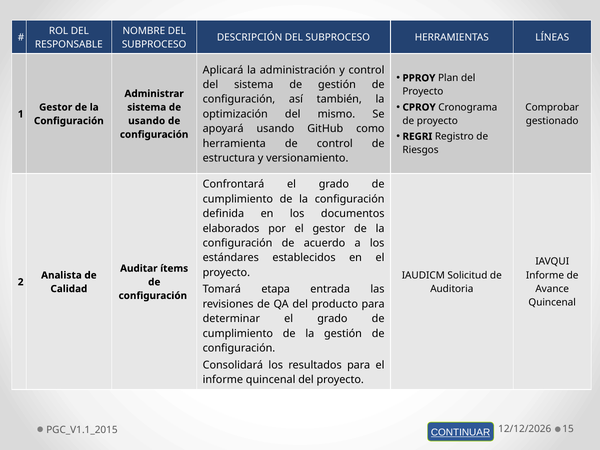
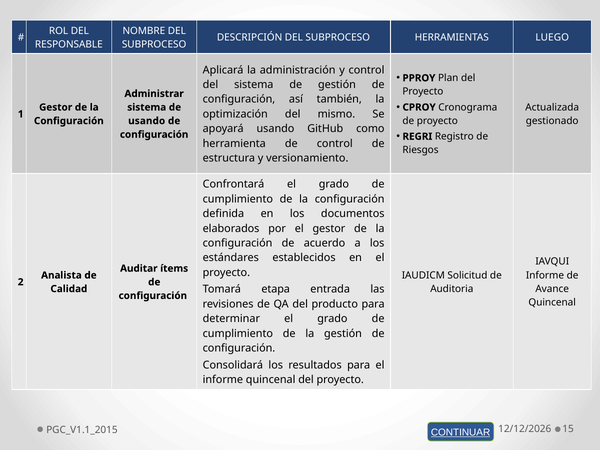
LÍNEAS: LÍNEAS -> LUEGO (552, 38)
Comprobar: Comprobar -> Actualizada (552, 107)
